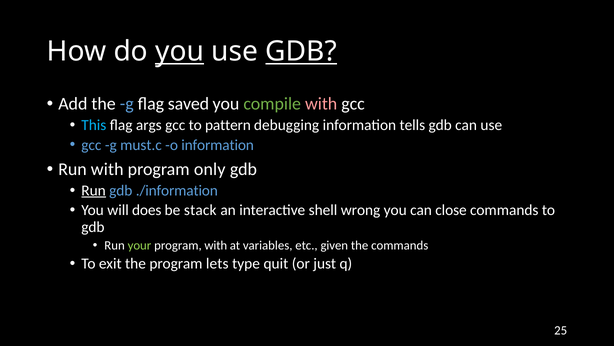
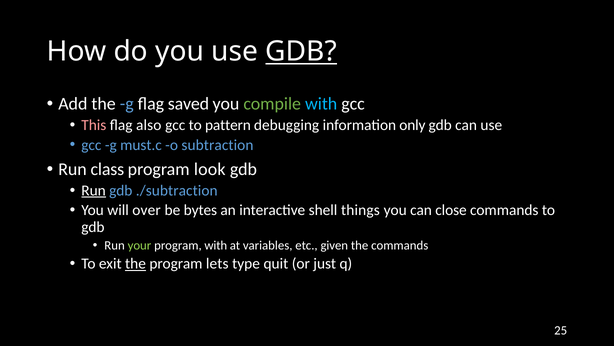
you underline: present -> none (180, 52)
with colour: pink -> light blue (321, 104)
This colour: light blue -> pink (94, 125)
args: args -> also (149, 125)
tells: tells -> only (412, 125)
o information: information -> subtraction (217, 145)
Run with: with -> class (107, 169)
only: only -> look (210, 169)
./information: ./information -> ./subtraction (177, 190)
does: does -> over (147, 210)
stack: stack -> bytes (200, 210)
wrong: wrong -> things (360, 210)
the underline: none -> present (136, 263)
